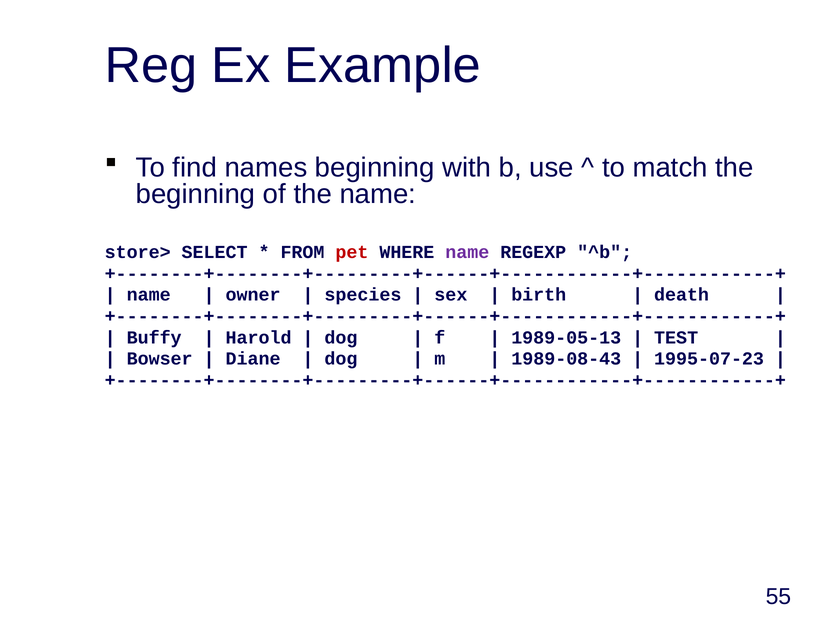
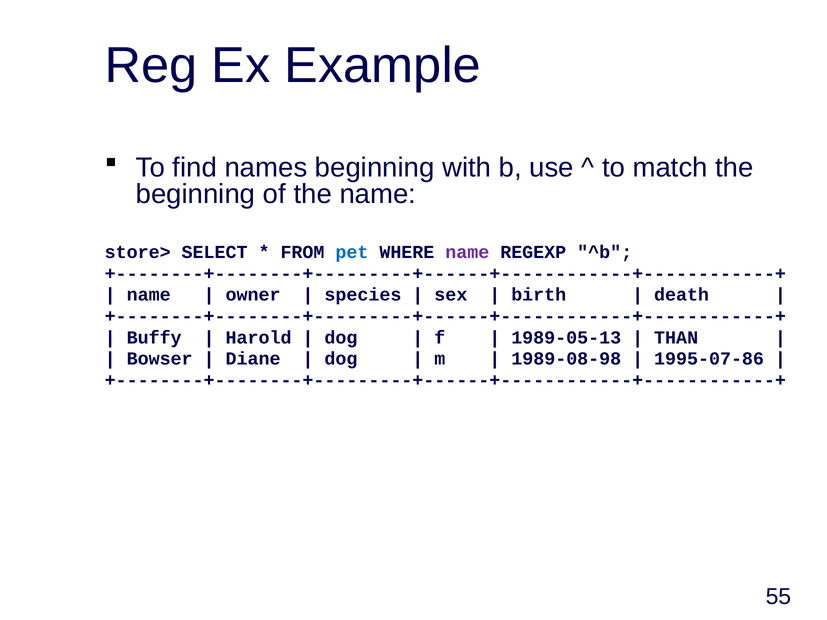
pet colour: red -> blue (352, 252)
TEST: TEST -> THAN (676, 338)
1989-08-43: 1989-08-43 -> 1989-08-98 (566, 359)
1995-07-23: 1995-07-23 -> 1995-07-86 (709, 359)
